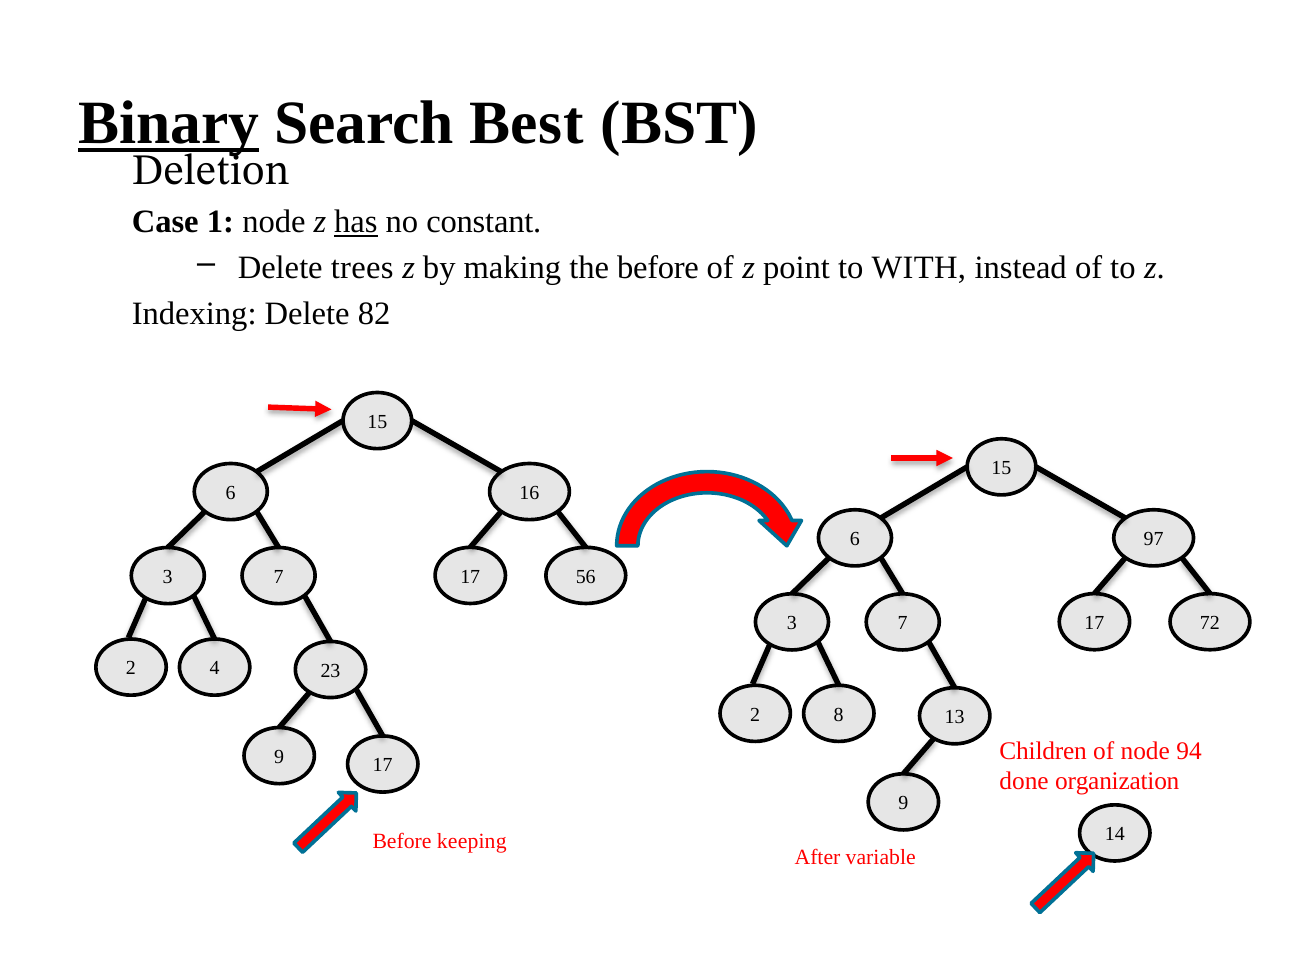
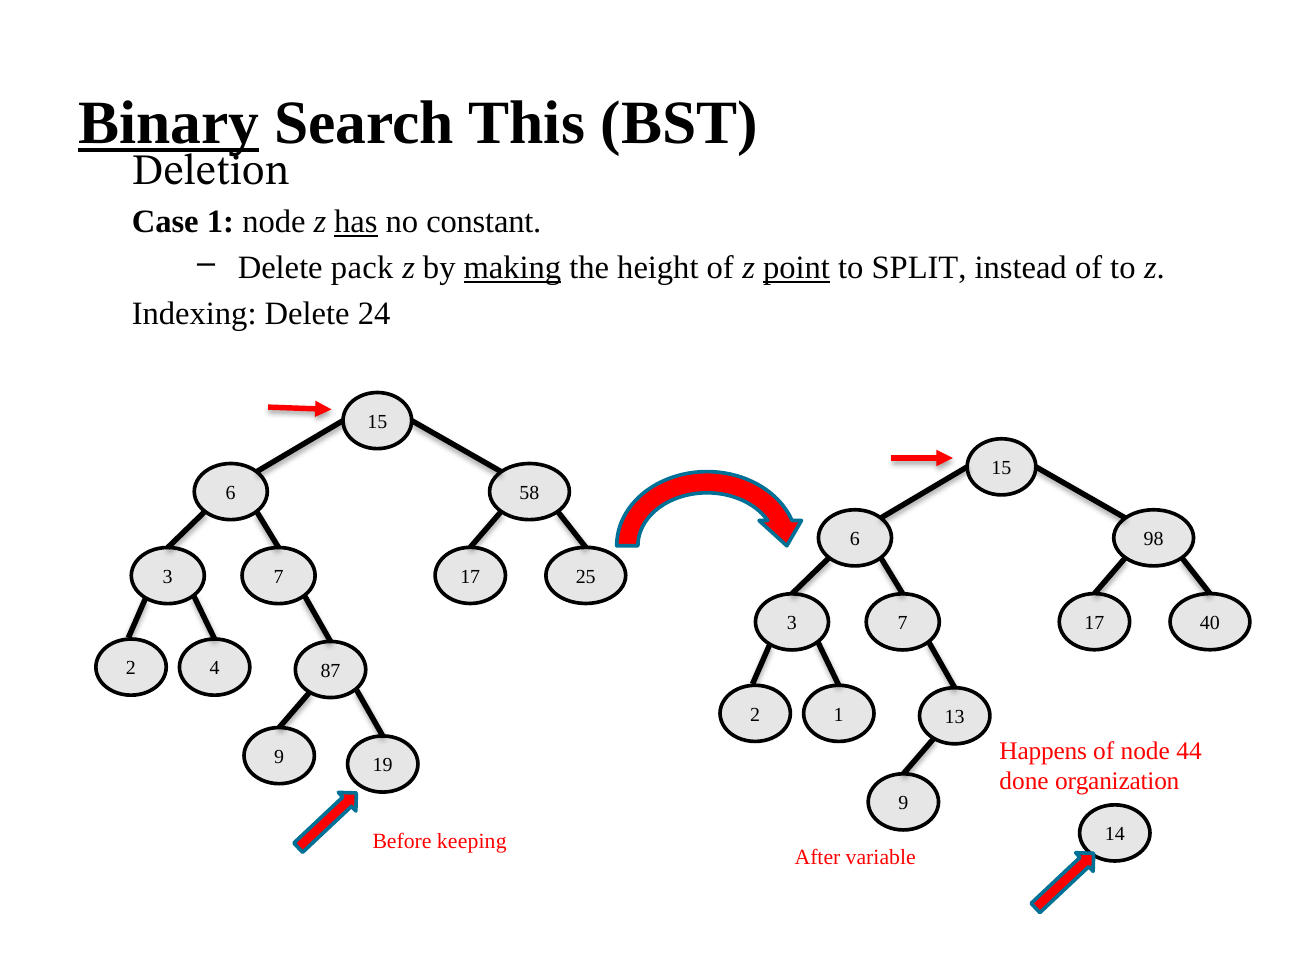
Best: Best -> This (527, 124)
trees: trees -> pack (362, 268)
making underline: none -> present (512, 268)
the before: before -> height (658, 268)
point underline: none -> present (797, 268)
WITH: WITH -> SPLIT (919, 268)
82: 82 -> 24 (374, 313)
16: 16 -> 58 (529, 493)
97: 97 -> 98 (1154, 539)
56: 56 -> 25 (586, 577)
72: 72 -> 40 (1210, 623)
23: 23 -> 87 (330, 671)
2 8: 8 -> 1 (839, 715)
Children: Children -> Happens (1043, 751)
94: 94 -> 44 (1189, 751)
9 17: 17 -> 19 (383, 765)
